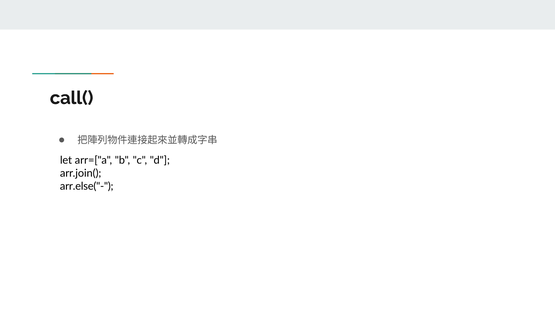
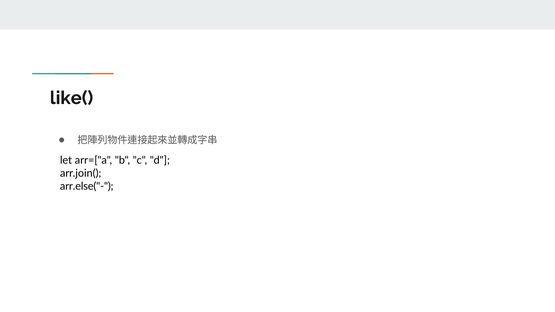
call(: call( -> like( (72, 98)
